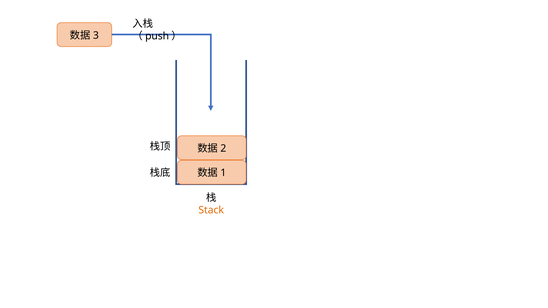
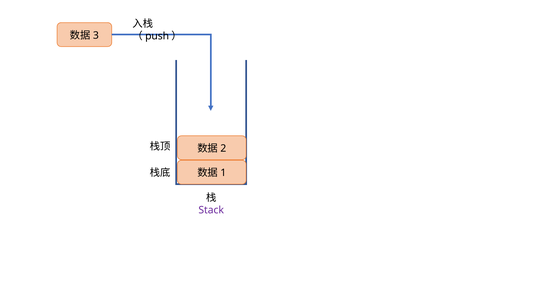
Stack colour: orange -> purple (211, 210)
